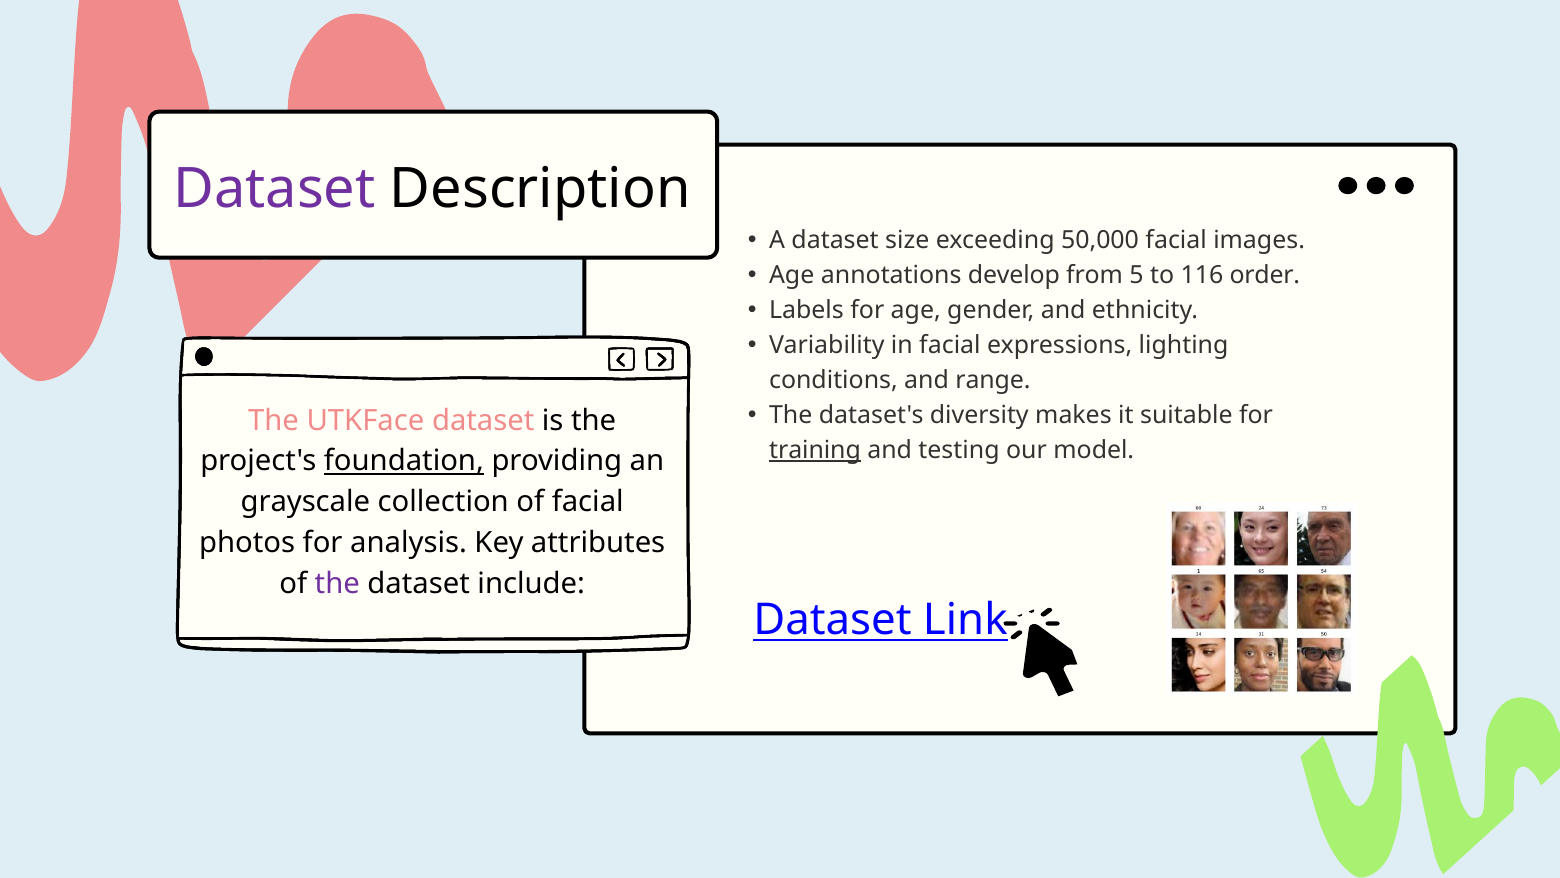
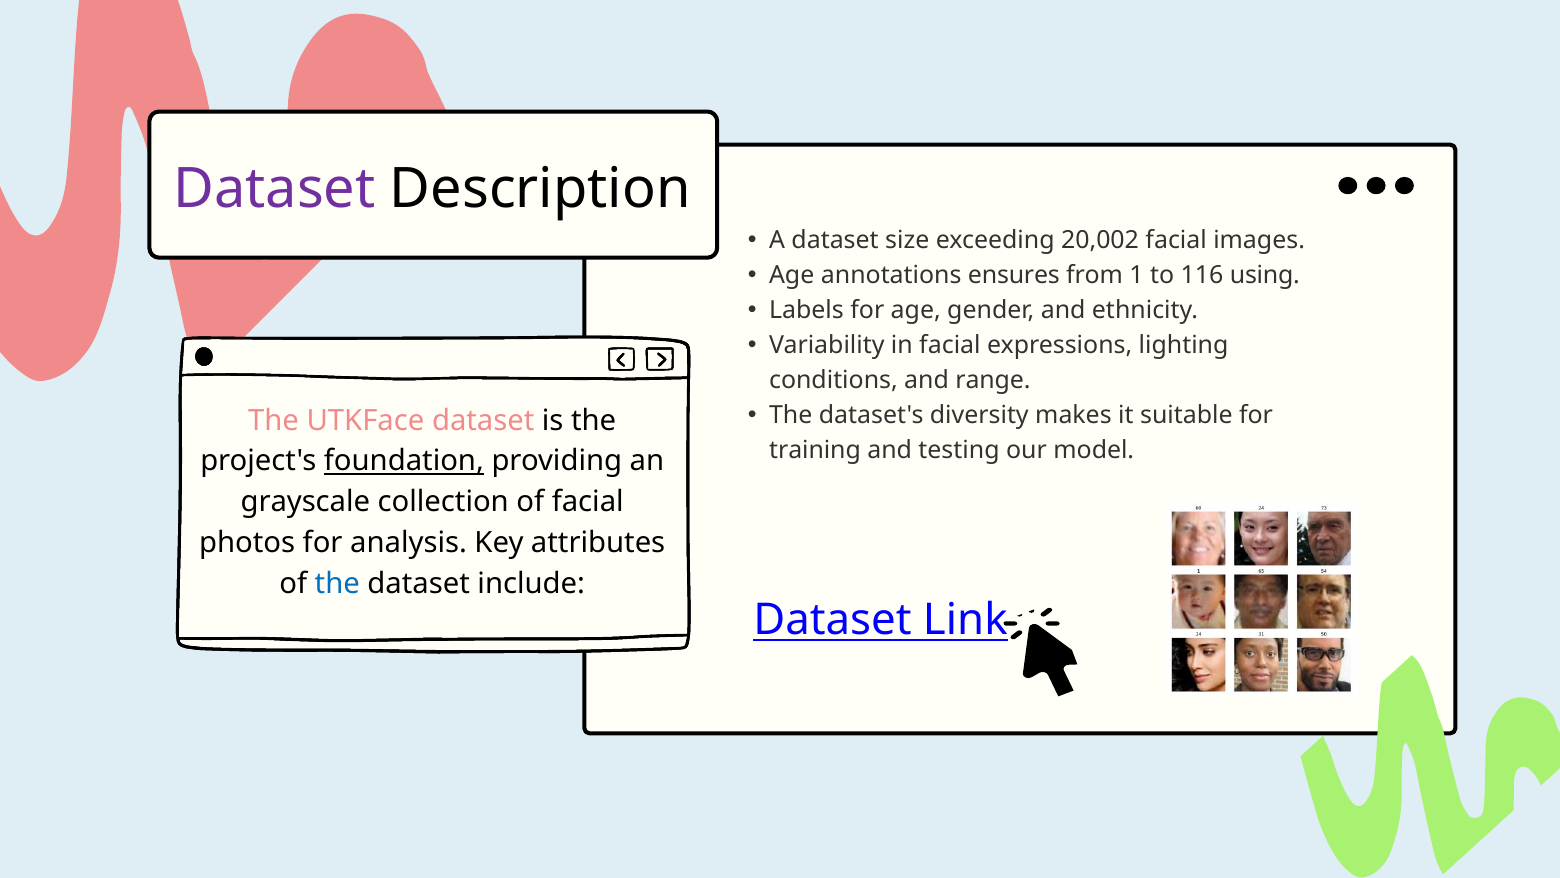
50,000: 50,000 -> 20,002 (1100, 241)
develop: develop -> ensures (1014, 275)
5: 5 -> 1 (1137, 275)
order: order -> using (1265, 275)
training underline: present -> none (815, 450)
the colour: purple -> blue (337, 584)
